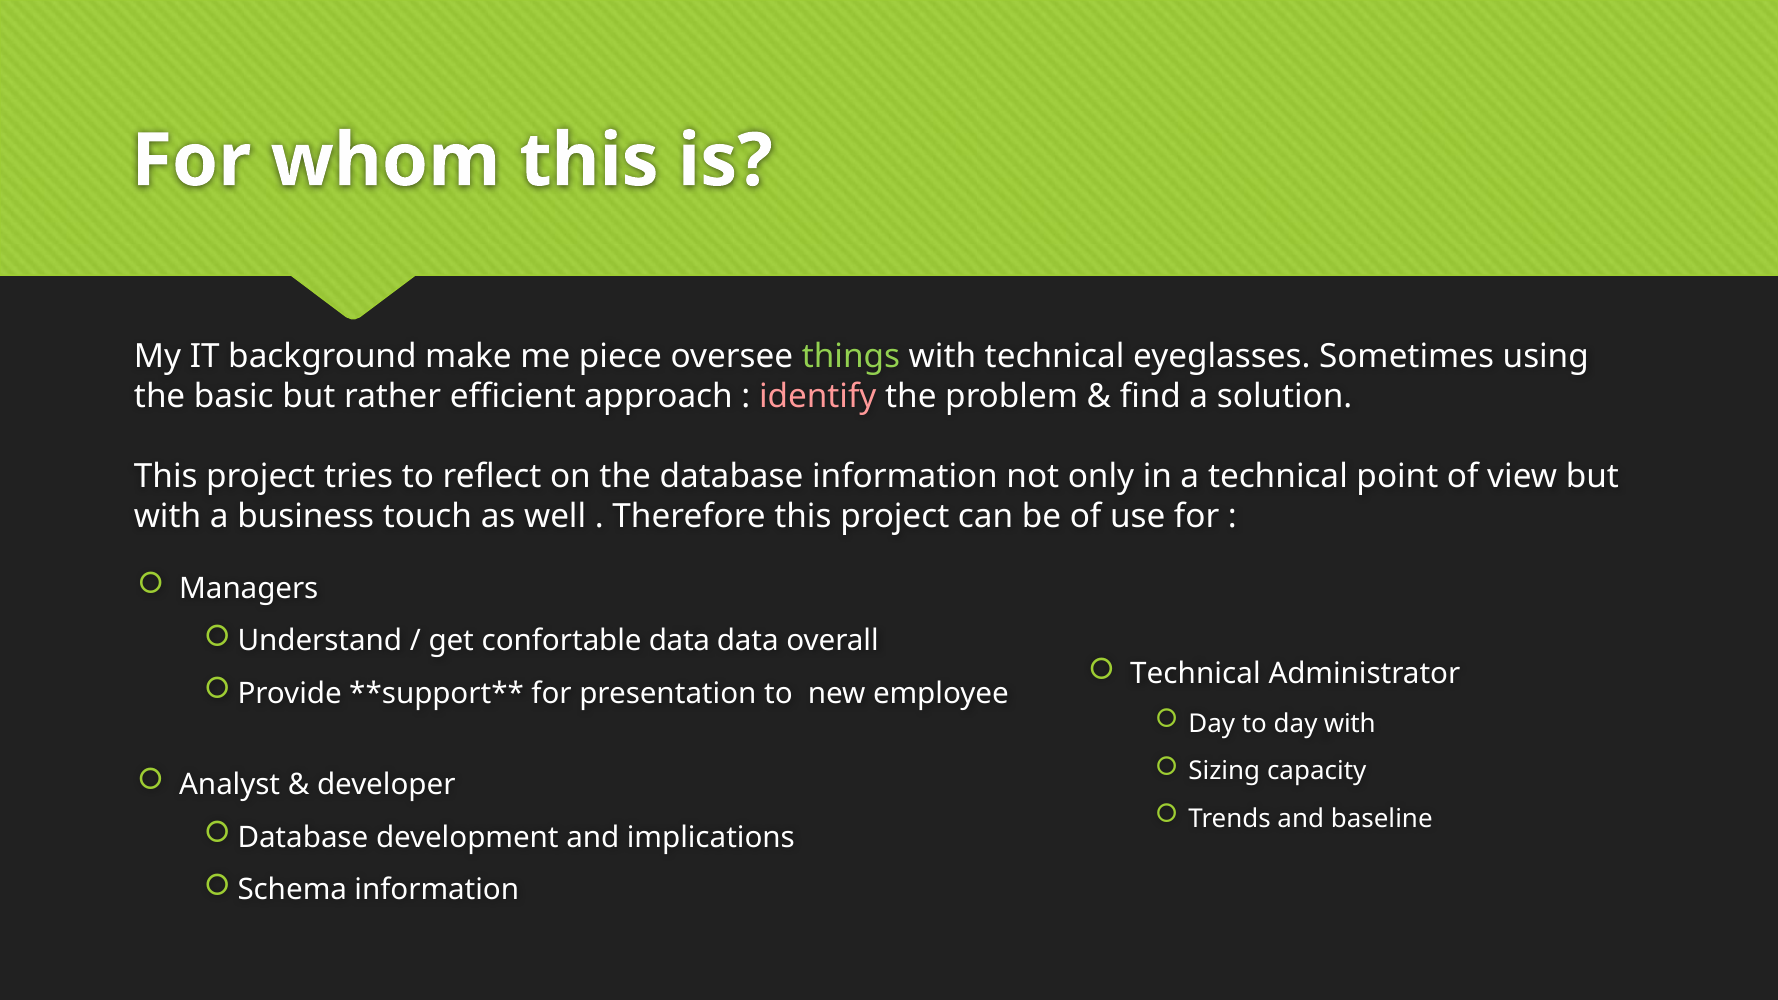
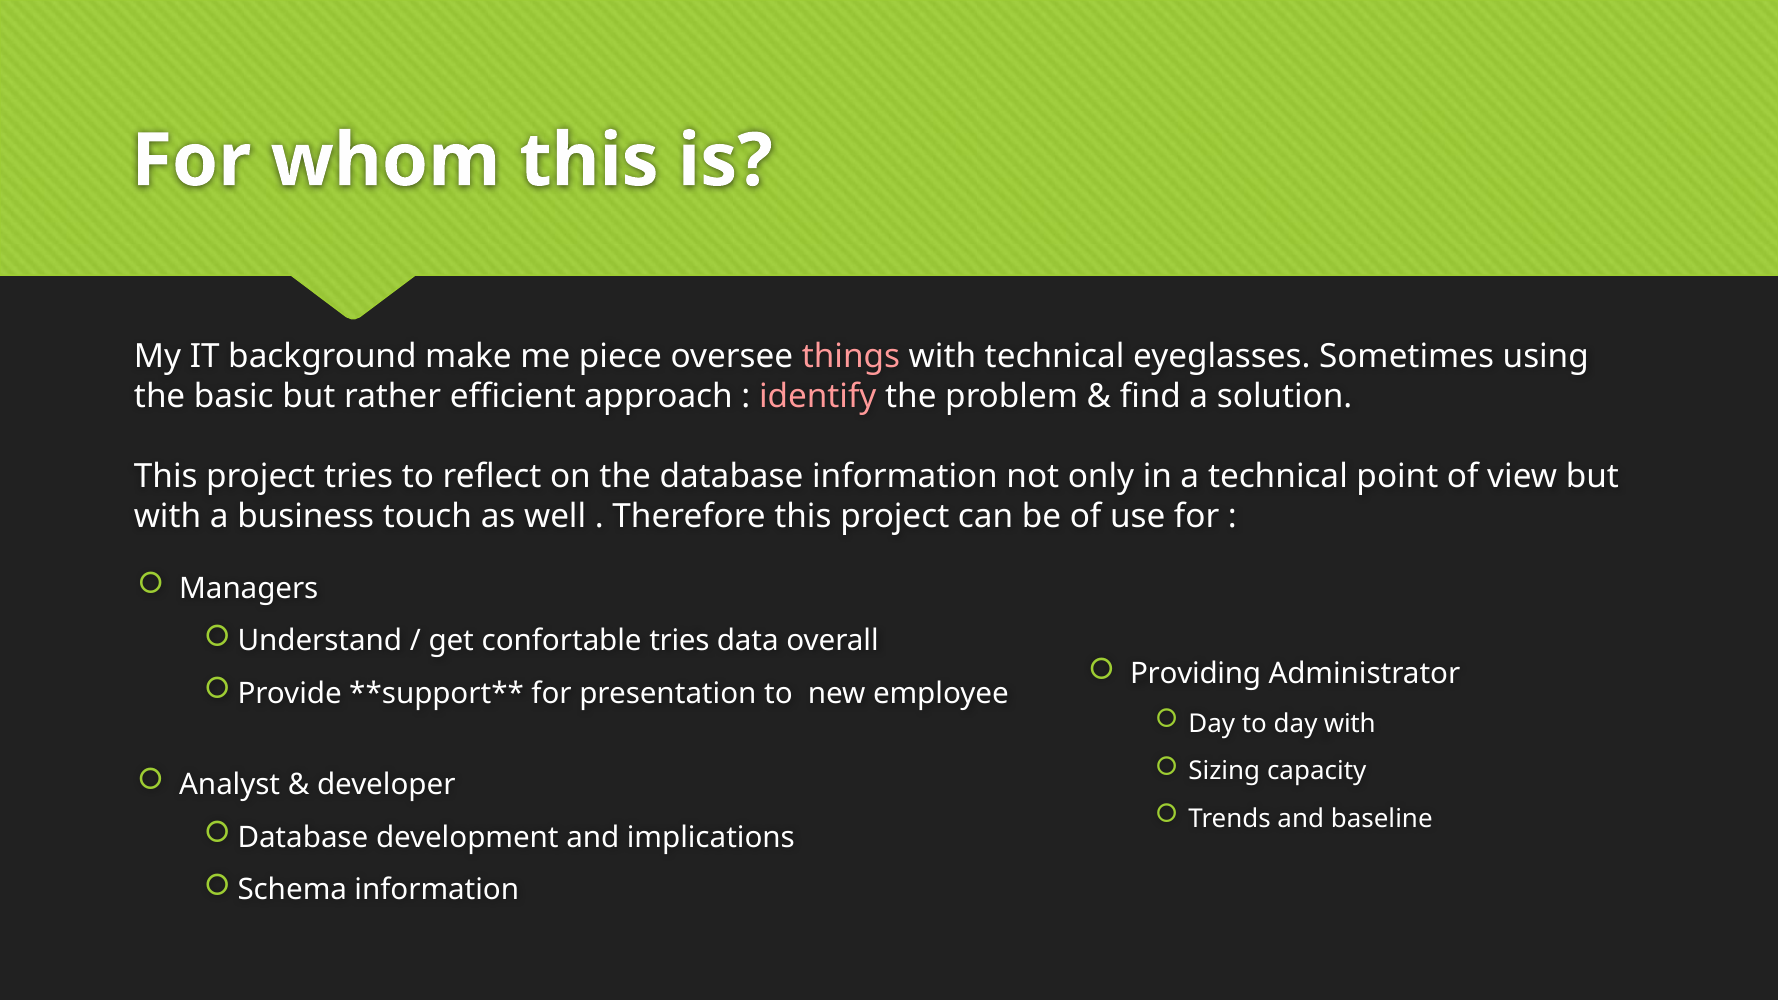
things colour: light green -> pink (851, 357)
confortable data: data -> tries (679, 641)
Technical: Technical -> Providing (1196, 674)
